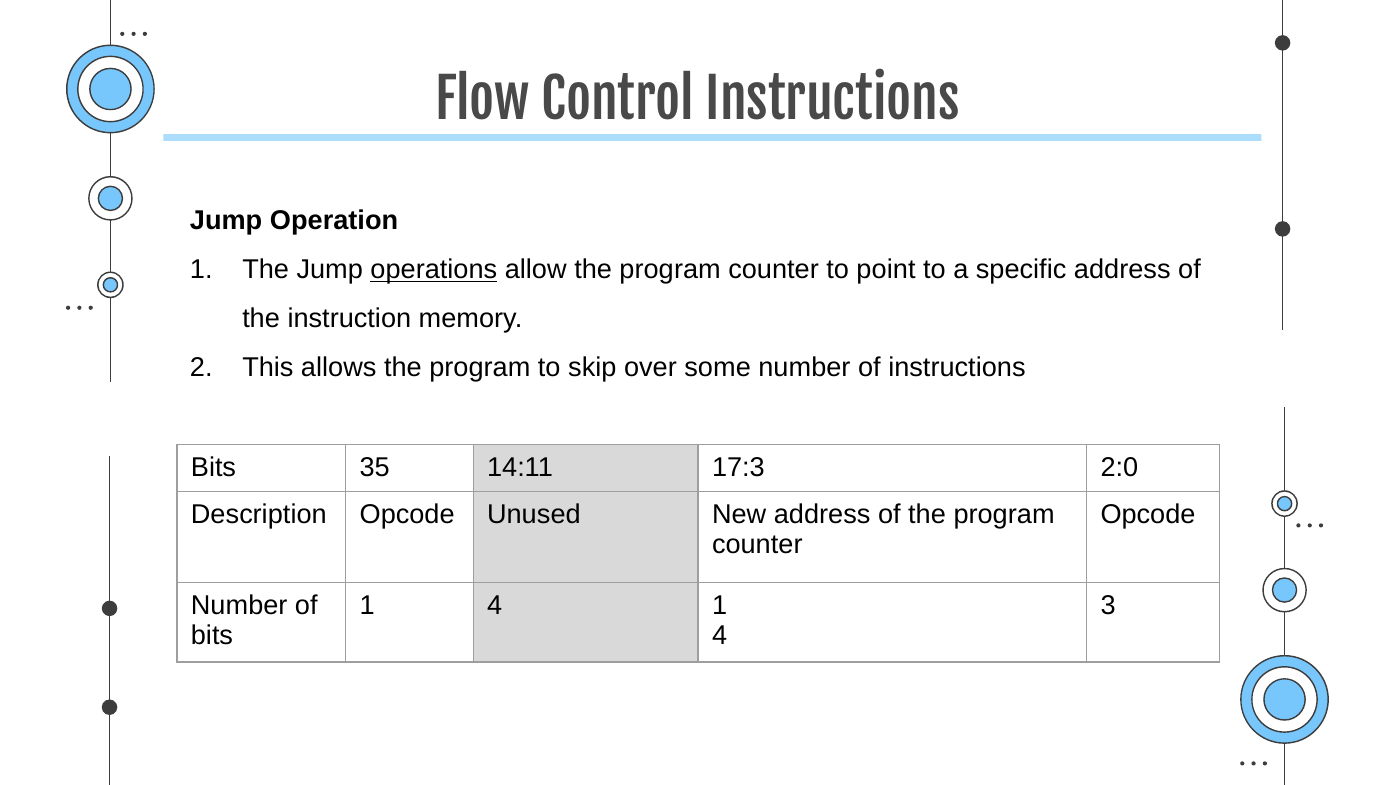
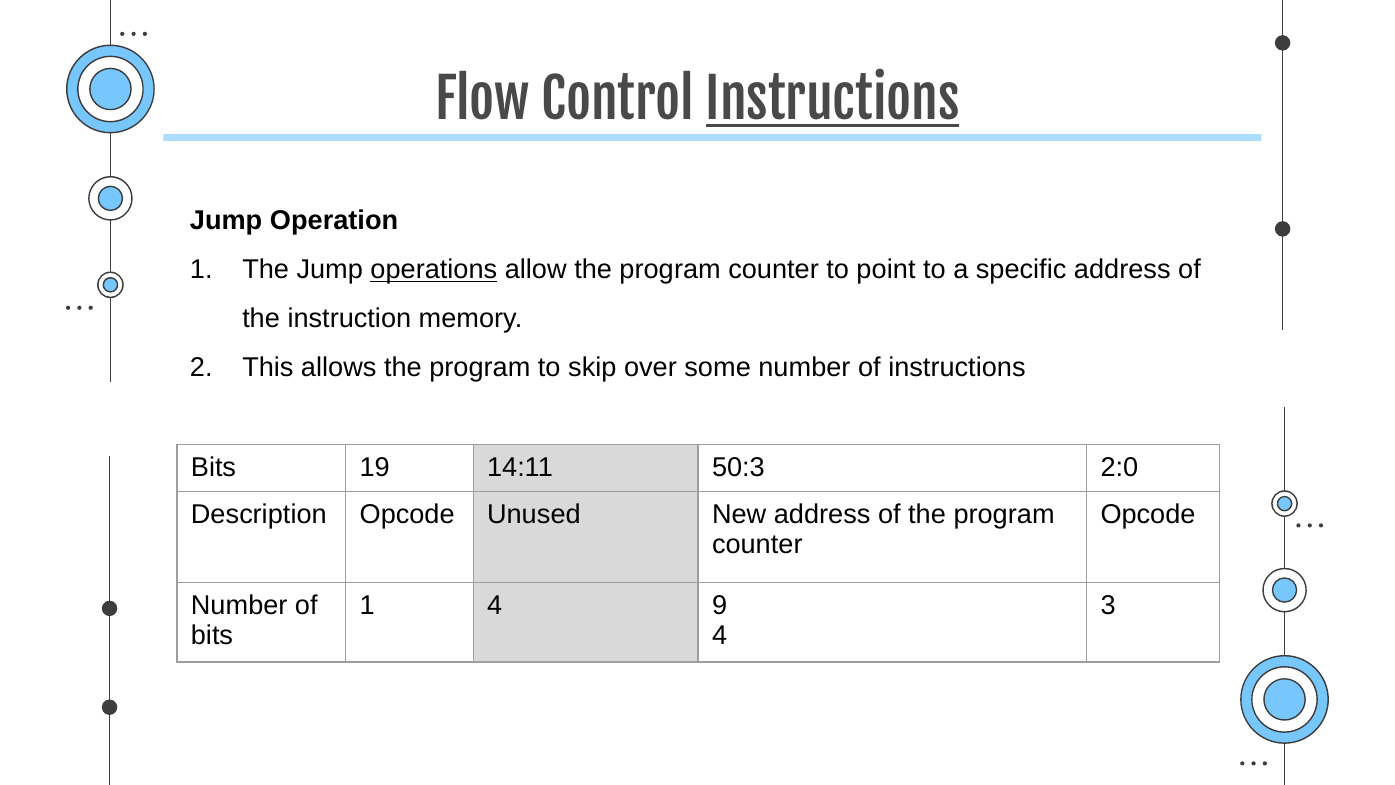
Instructions underline: none -> present (833, 102)
35: 35 -> 19 (375, 467)
17:3: 17:3 -> 50:3 (738, 467)
4 1: 1 -> 9 (720, 605)
